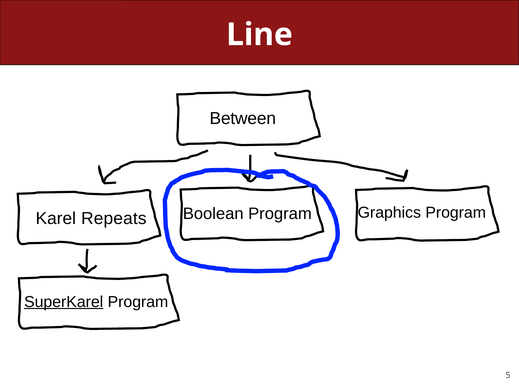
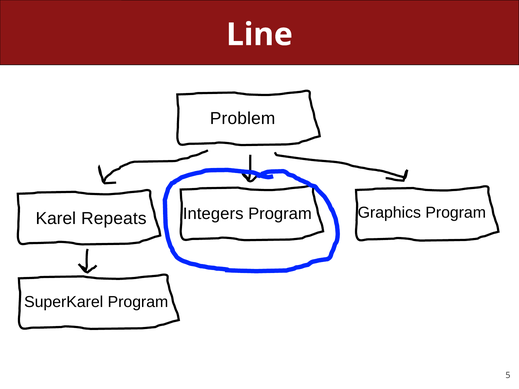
Between: Between -> Problem (243, 118)
Boolean: Boolean -> Integers (213, 214)
SuperKarel underline: present -> none (64, 302)
